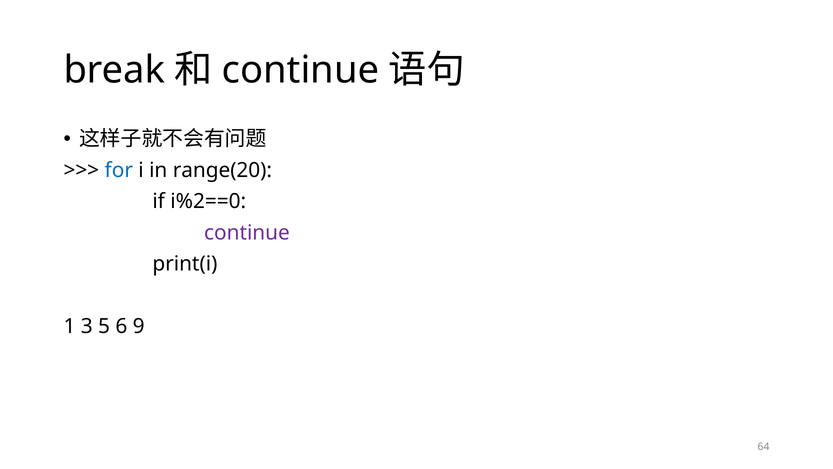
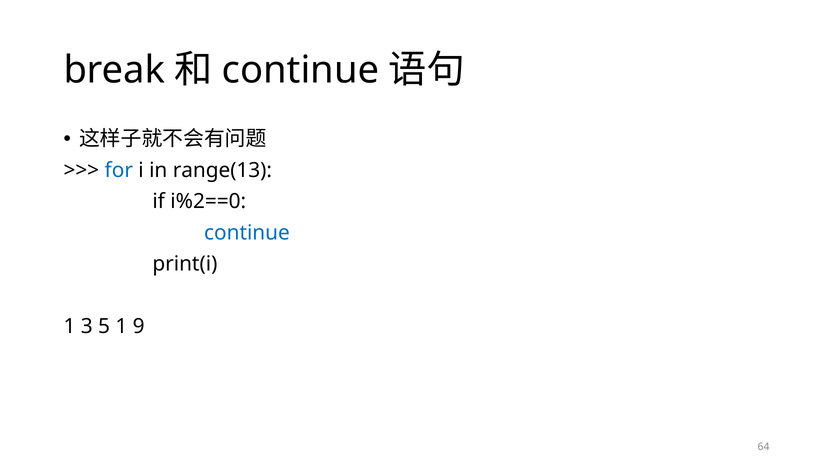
range(20: range(20 -> range(13 (222, 170)
continue colour: purple -> blue (247, 232)
5 6: 6 -> 1 (121, 326)
